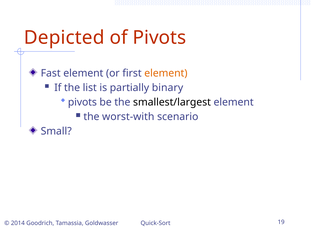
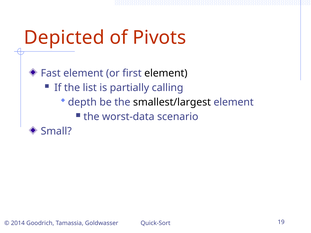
element colour: orange -> black (166, 73)
binary: binary -> calling (168, 88)
pivots: pivots -> depth (82, 102)
worst-with: worst-with -> worst-data (128, 117)
